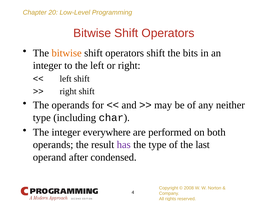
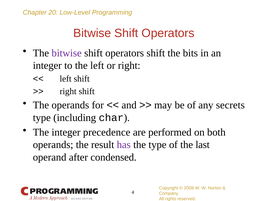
bitwise colour: orange -> purple (67, 53)
neither: neither -> secrets (230, 105)
everywhere: everywhere -> precedence (107, 132)
